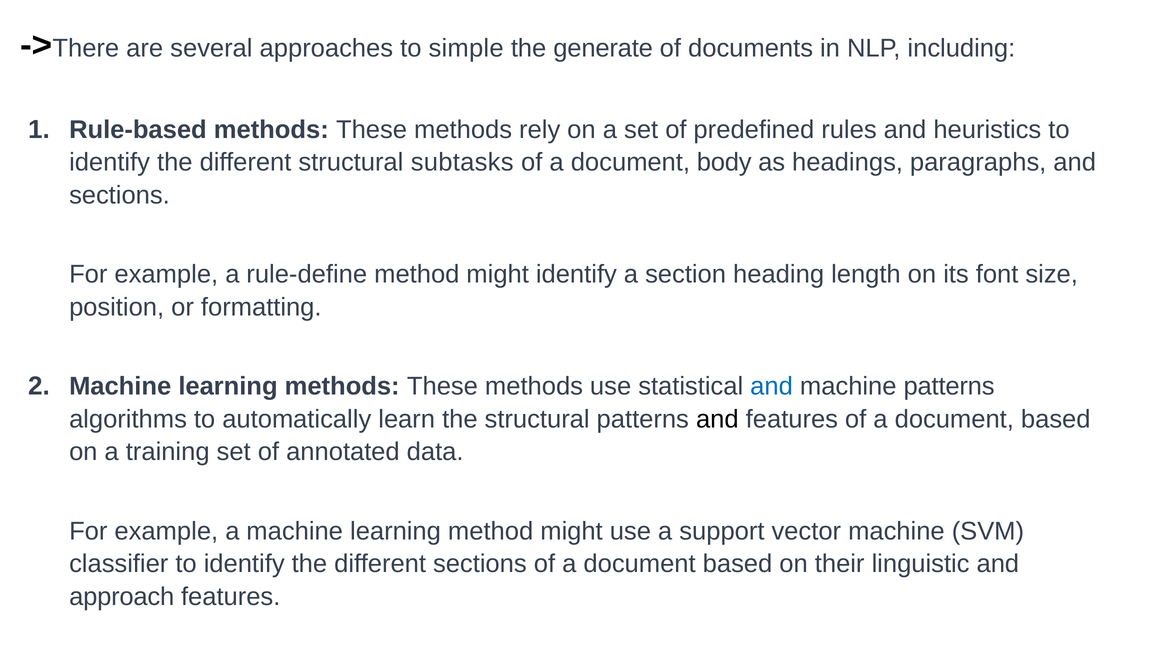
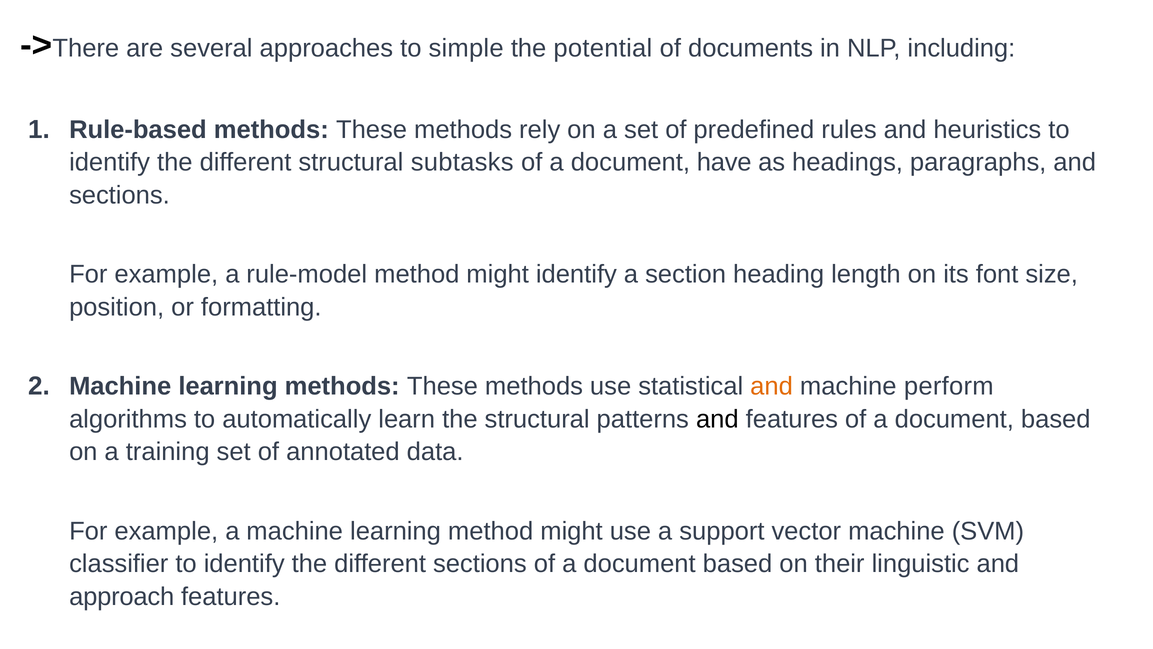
generate: generate -> potential (603, 48)
body: body -> have (724, 162)
rule-define: rule-define -> rule-model (307, 274)
and colour: blue -> orange (772, 386)
machine patterns: patterns -> perform (949, 386)
